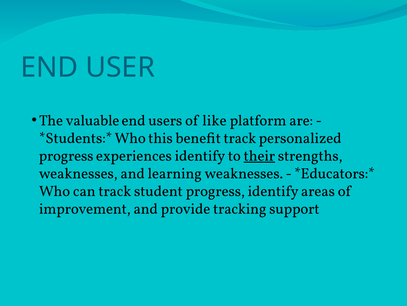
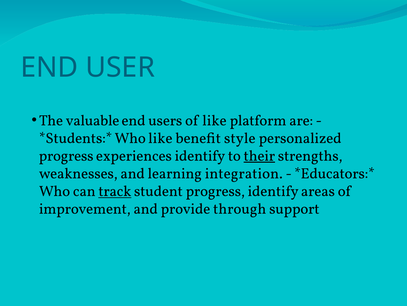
Who this: this -> like (160, 138)
benefit track: track -> style (240, 138)
learning weaknesses: weaknesses -> integration (244, 173)
track underline: none -> present (115, 191)
tracking: tracking -> through (240, 208)
